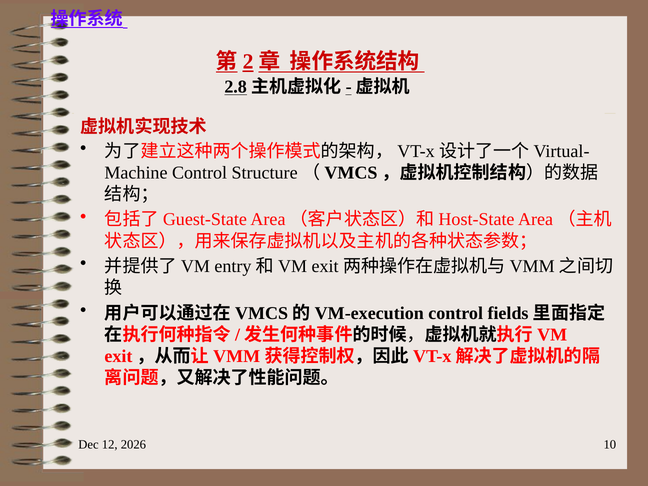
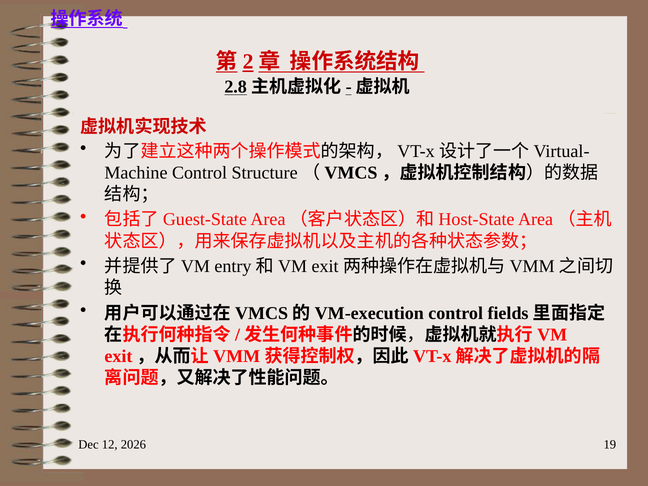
10: 10 -> 19 (610, 444)
